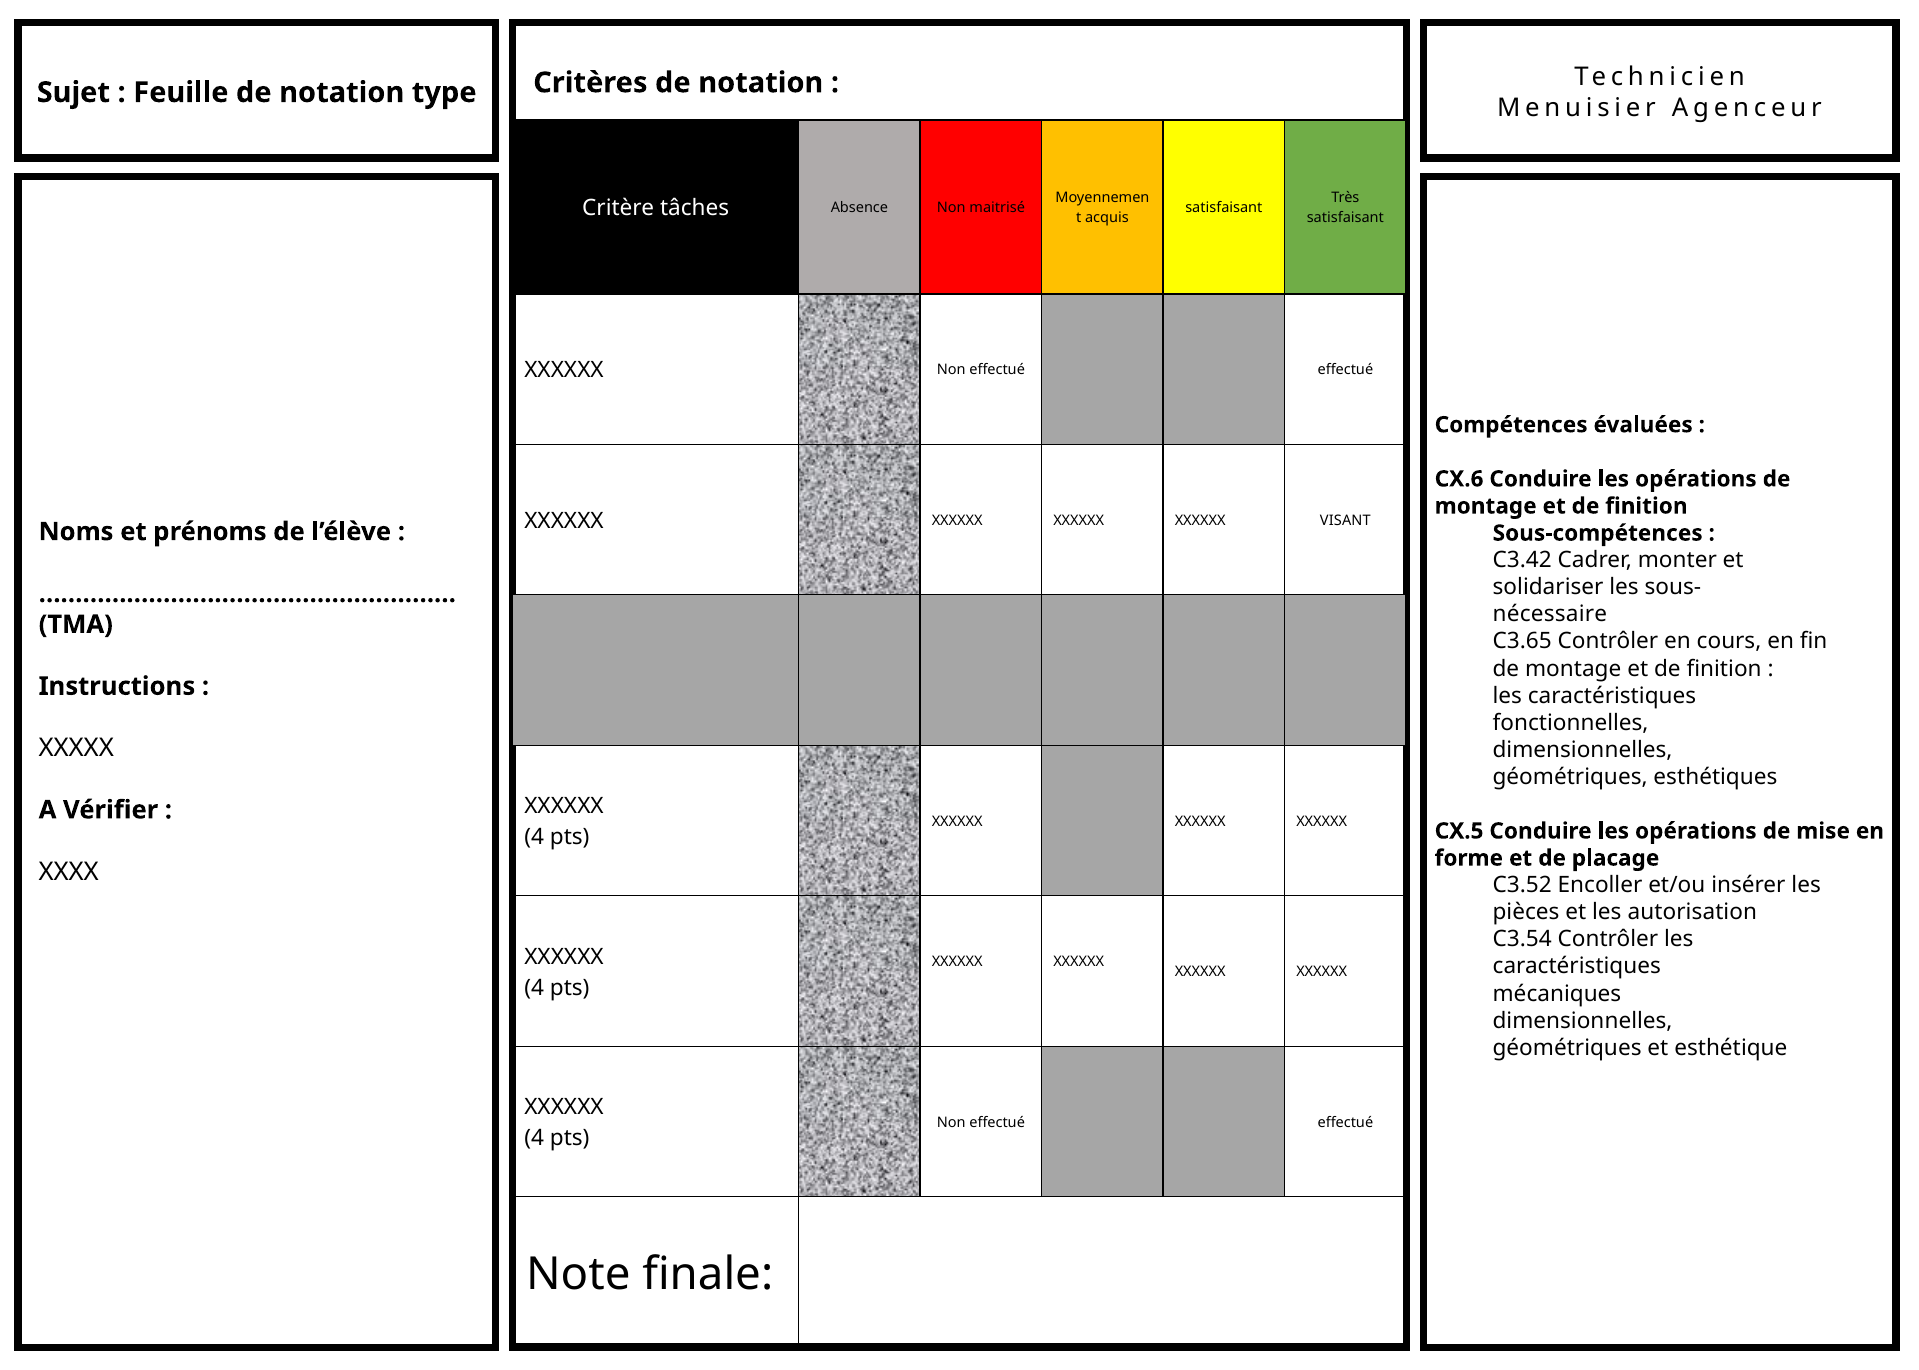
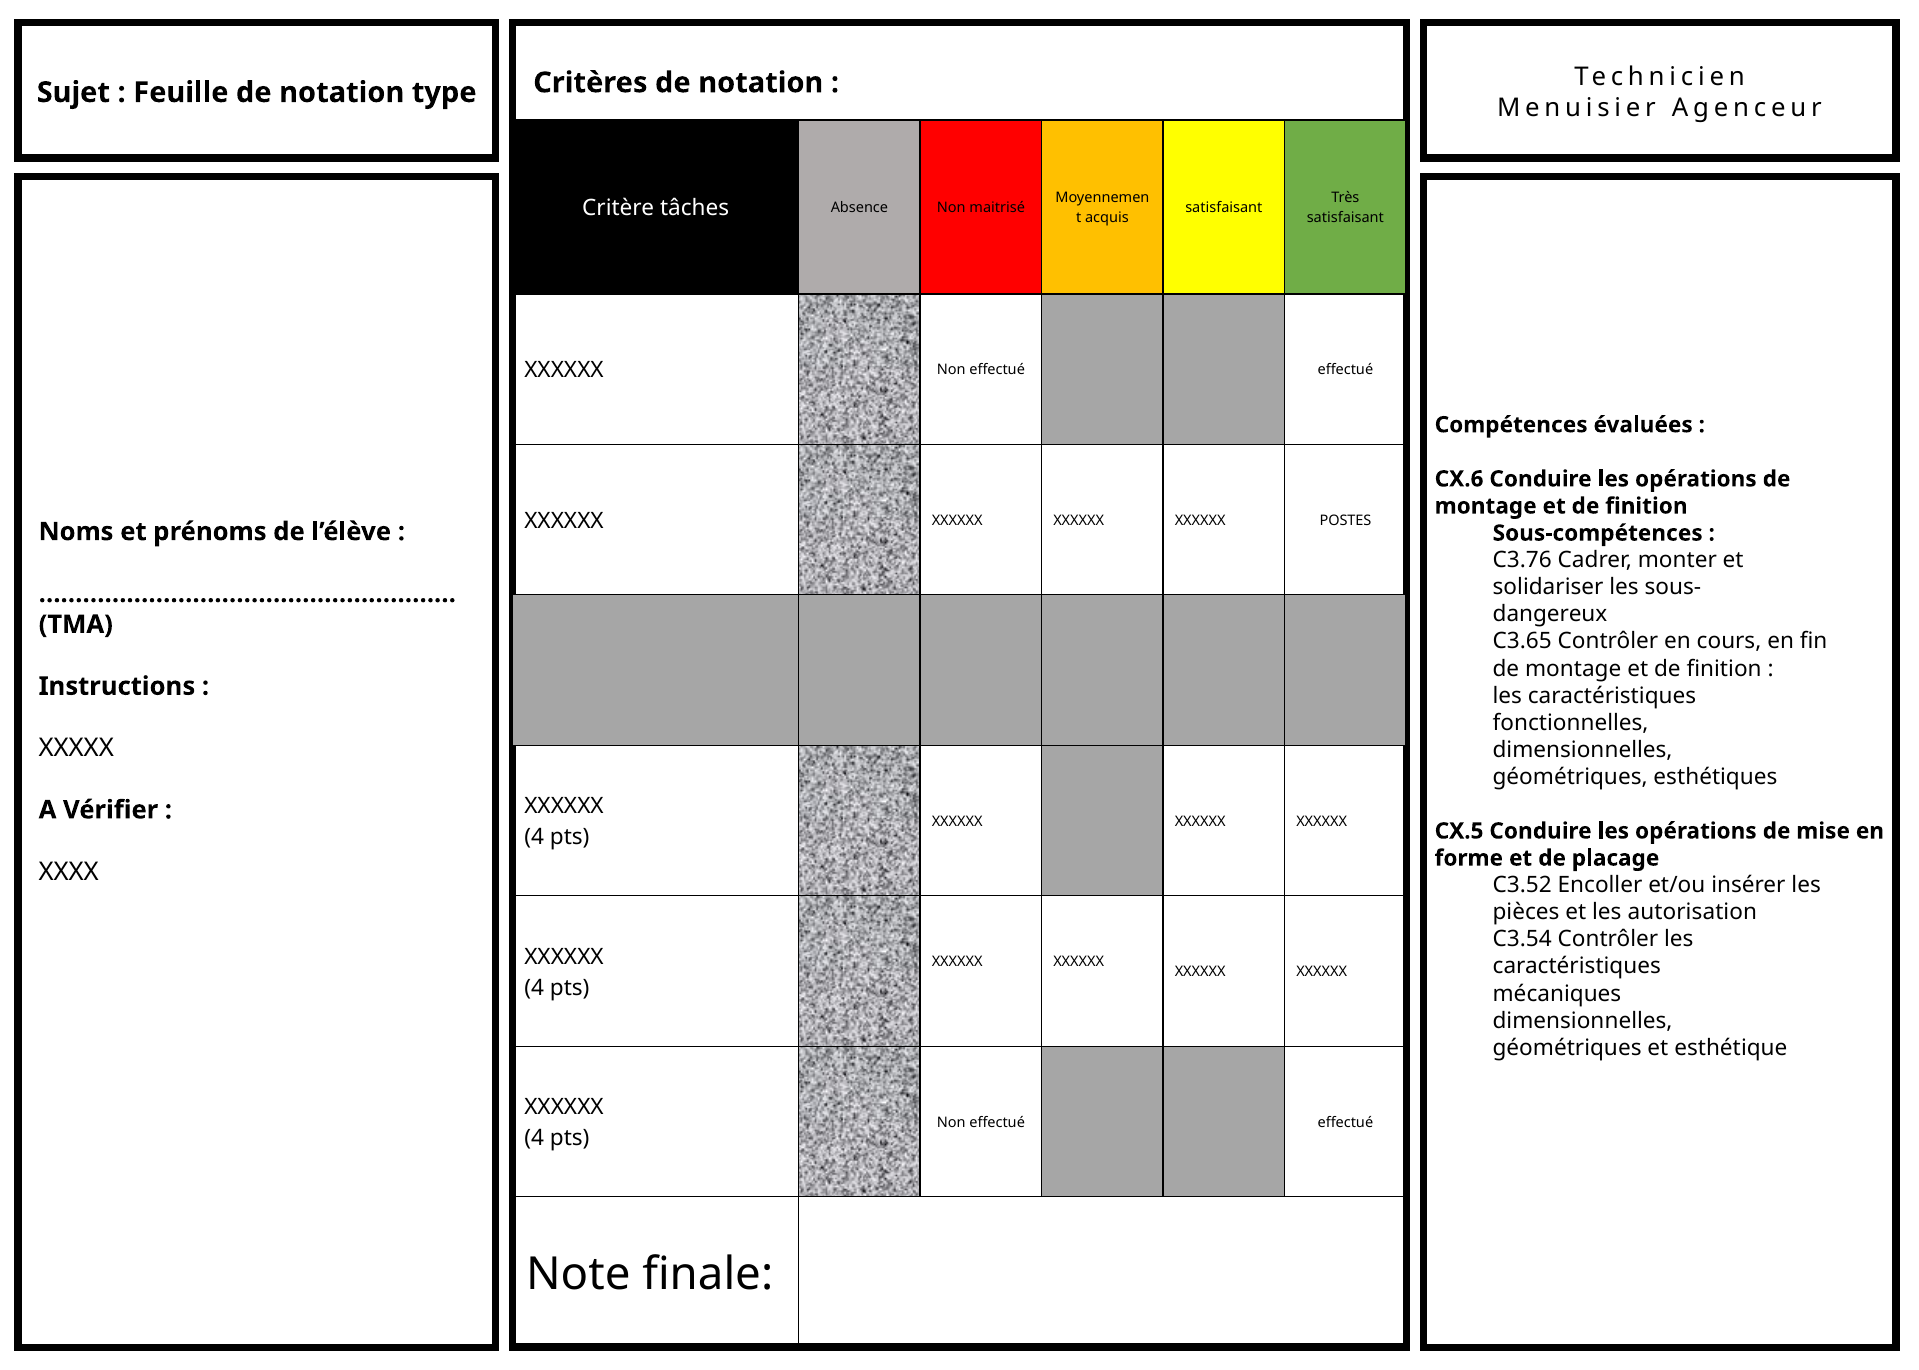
VISANT: VISANT -> POSTES (1346, 521)
C3.42: C3.42 -> C3.76 (1522, 561)
nécessaire: nécessaire -> dangereux (1550, 615)
